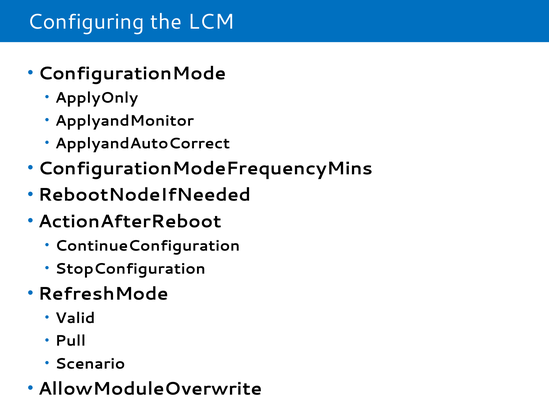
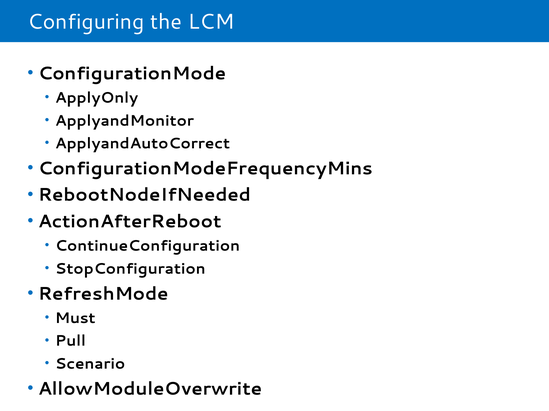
Valid: Valid -> Must (75, 319)
